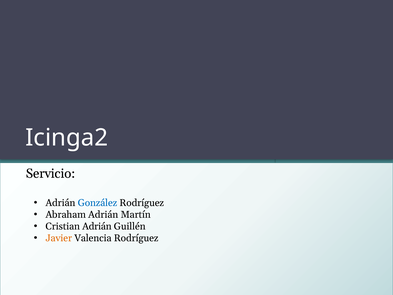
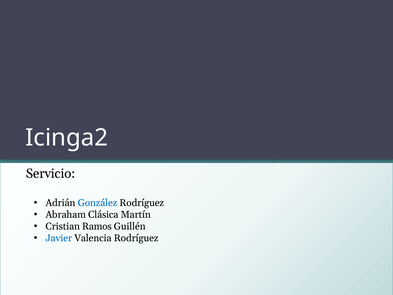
Abraham Adrián: Adrián -> Clásica (103, 214)
Cristian Adrián: Adrián -> Ramos (97, 226)
Javier colour: orange -> blue (59, 238)
